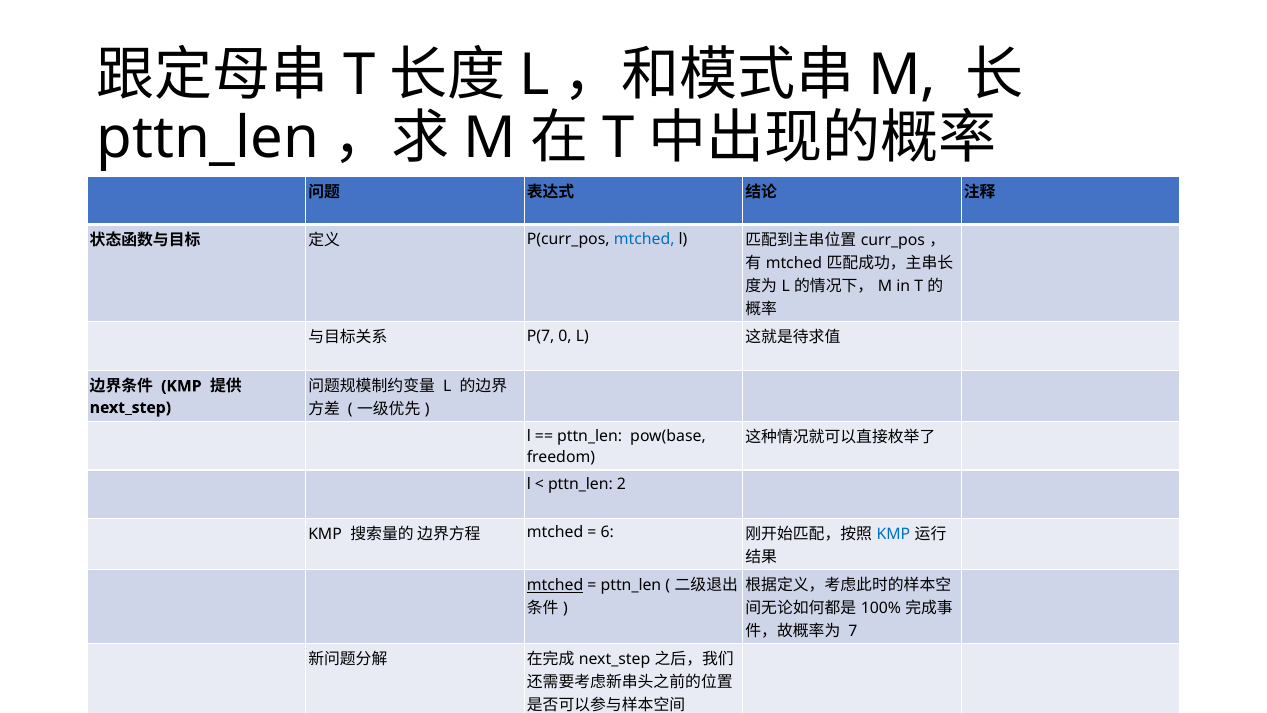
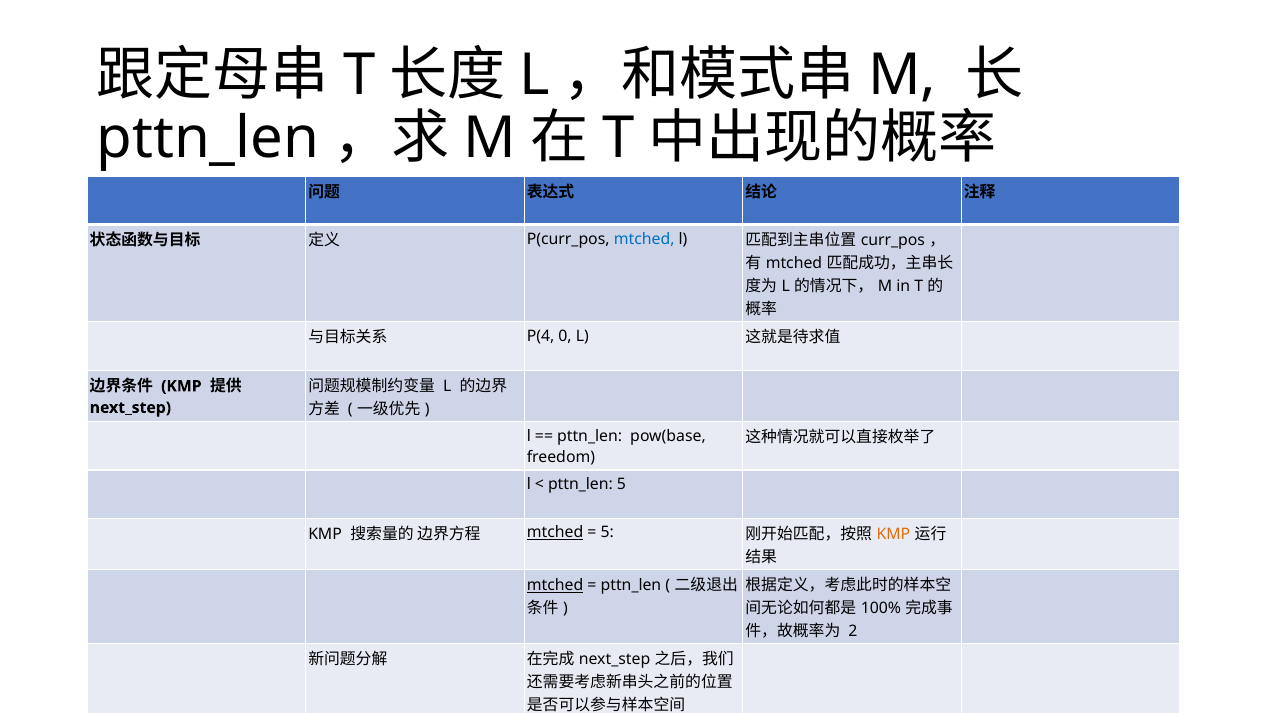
P(7: P(7 -> P(4 (541, 336)
2: 2 -> 5 (622, 484)
mtched underline: none -> present (555, 532)
6: 6 -> 5 (607, 532)
KMP colour: blue -> orange (893, 534)
7: 7 -> 2 (853, 631)
